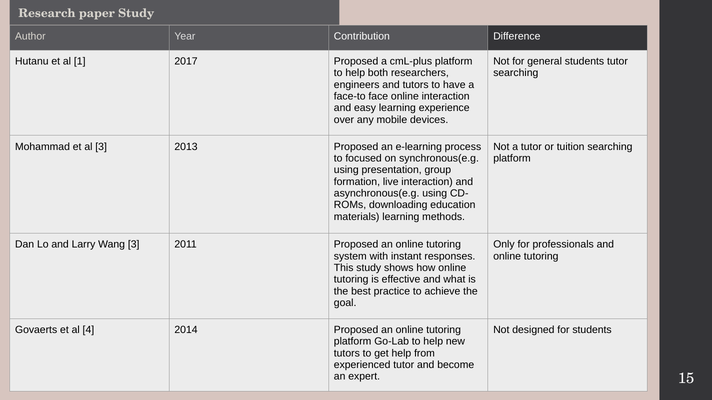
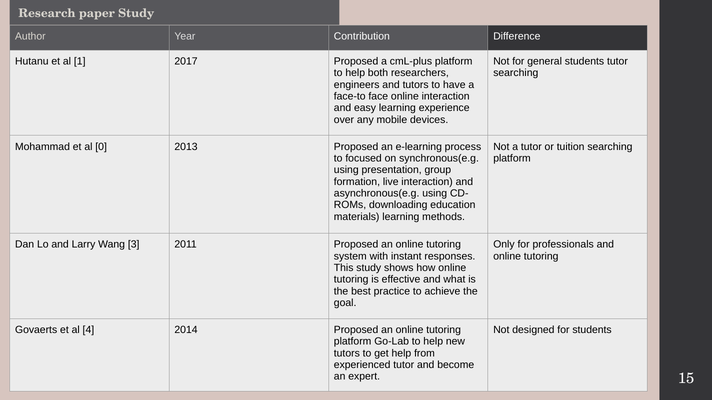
al 3: 3 -> 0 (101, 147)
